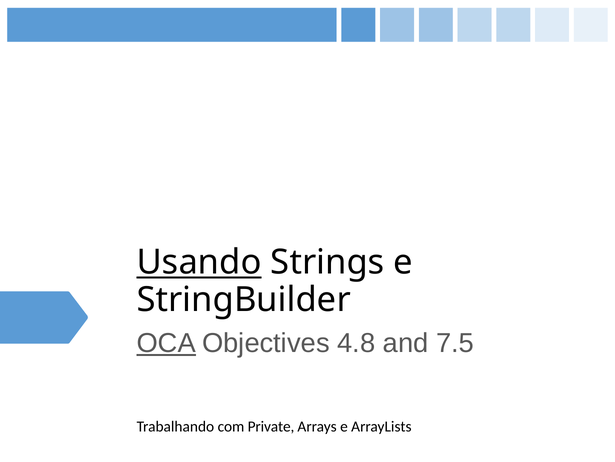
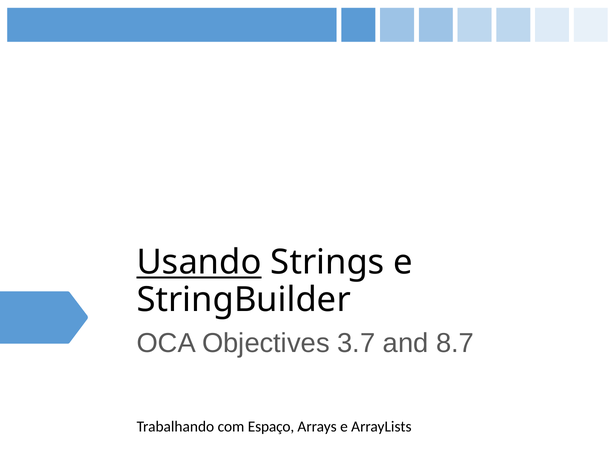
OCA underline: present -> none (166, 343)
4.8: 4.8 -> 3.7 (356, 343)
7.5: 7.5 -> 8.7 (455, 343)
Private: Private -> Espaço (271, 426)
